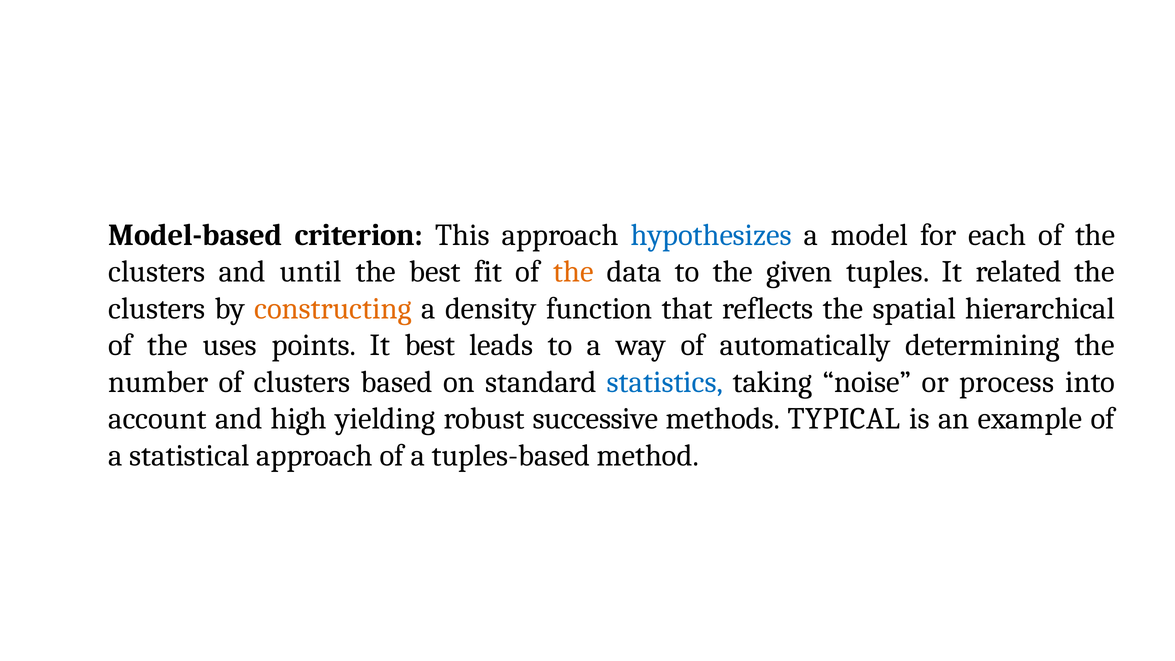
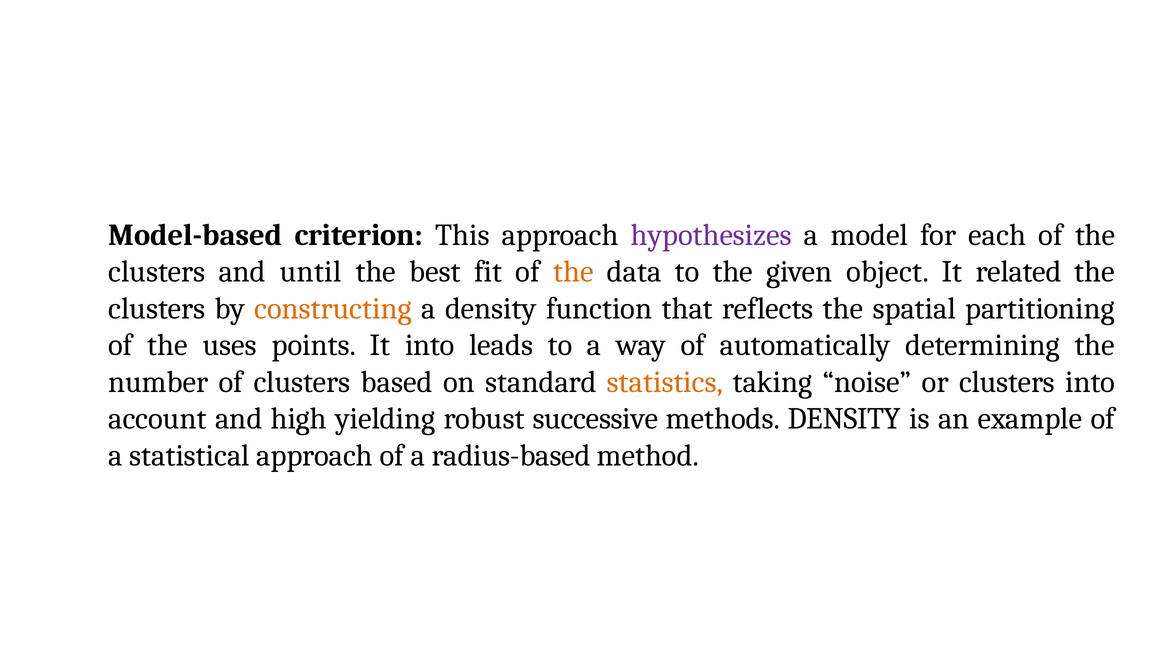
hypothesizes colour: blue -> purple (711, 235)
tuples: tuples -> object (888, 272)
hierarchical: hierarchical -> partitioning (1040, 309)
It best: best -> into (430, 345)
statistics colour: blue -> orange (665, 382)
or process: process -> clusters (1007, 382)
methods TYPICAL: TYPICAL -> DENSITY (844, 419)
tuples-based: tuples-based -> radius-based (511, 455)
